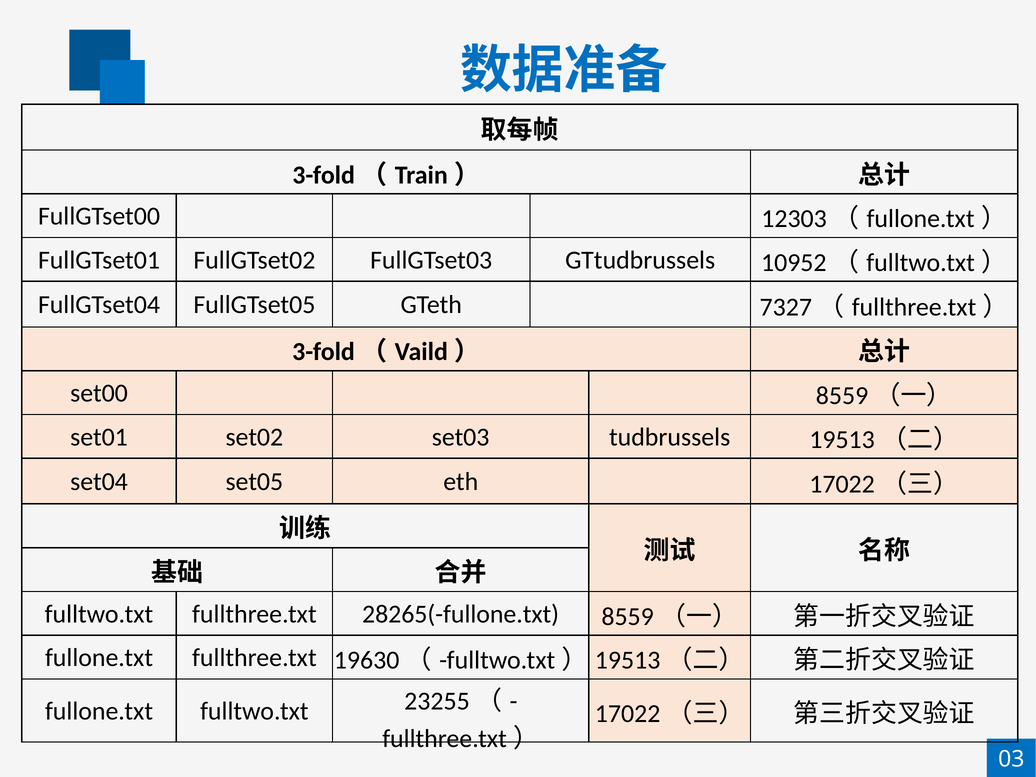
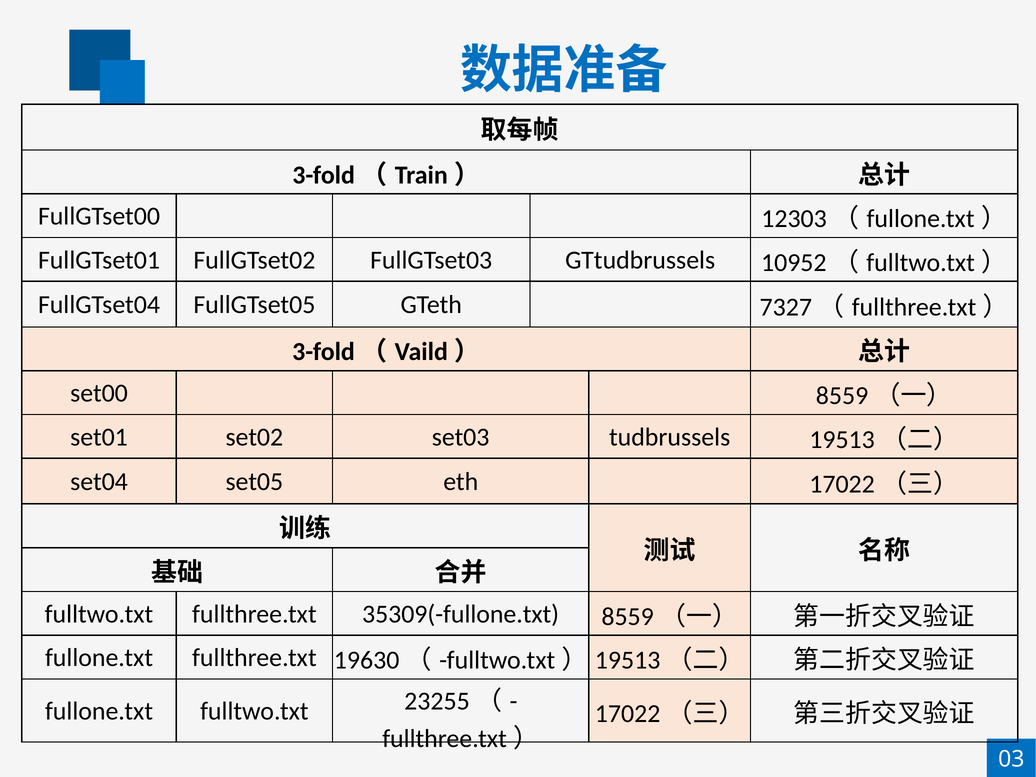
28265(-fullone.txt: 28265(-fullone.txt -> 35309(-fullone.txt (461, 614)
